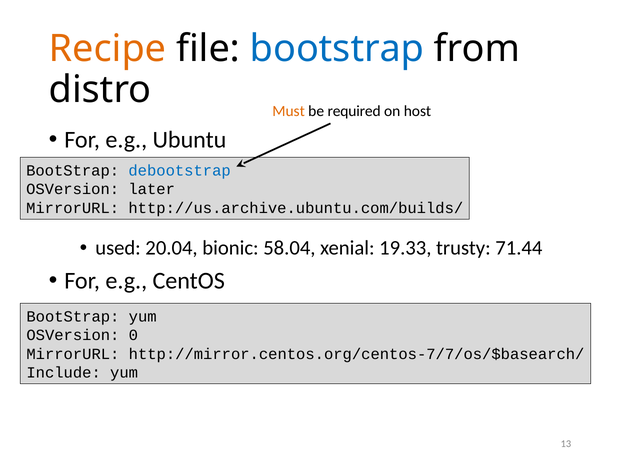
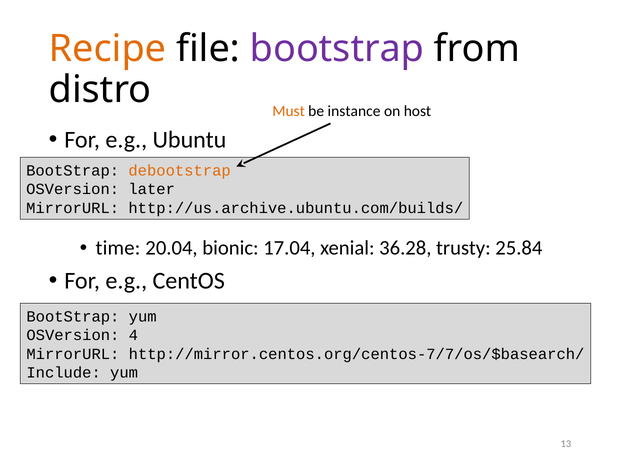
bootstrap colour: blue -> purple (337, 49)
required: required -> instance (354, 111)
debootstrap colour: blue -> orange (180, 171)
used: used -> time (118, 248)
58.04: 58.04 -> 17.04 (289, 248)
19.33: 19.33 -> 36.28 (405, 248)
71.44: 71.44 -> 25.84 (519, 248)
0: 0 -> 4 (133, 335)
